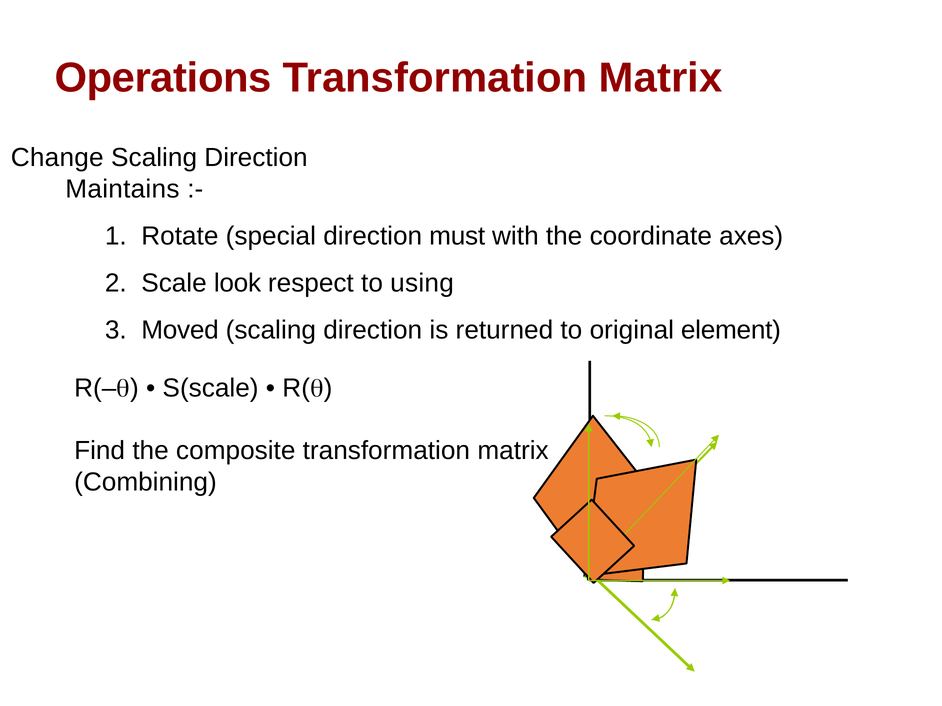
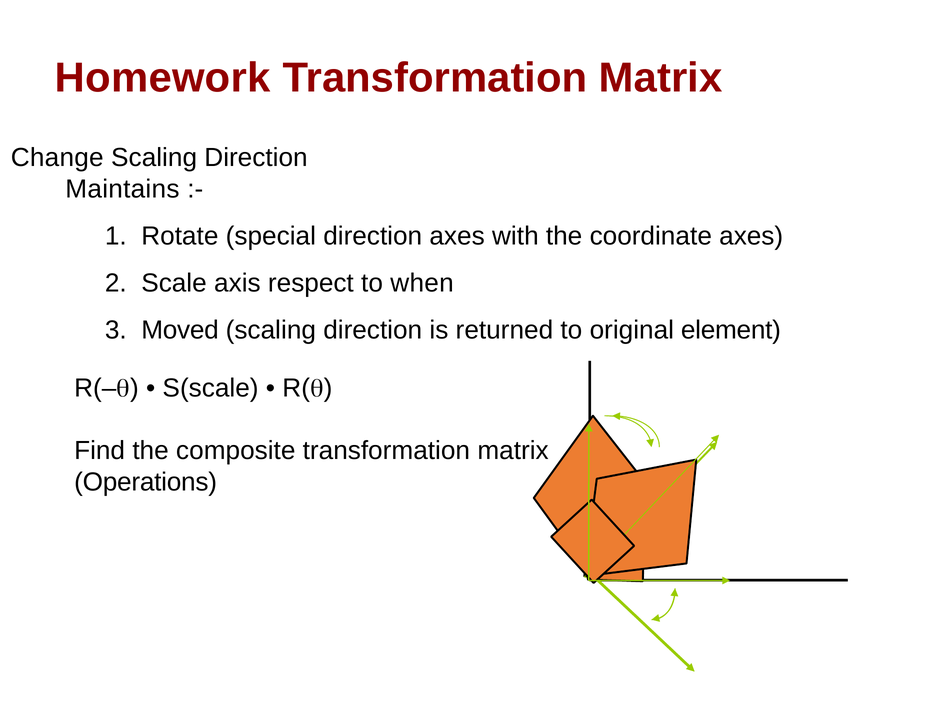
Operations: Operations -> Homework (163, 78)
direction must: must -> axes (457, 236)
look: look -> axis (237, 283)
using: using -> when (422, 283)
Combining: Combining -> Operations (146, 482)
